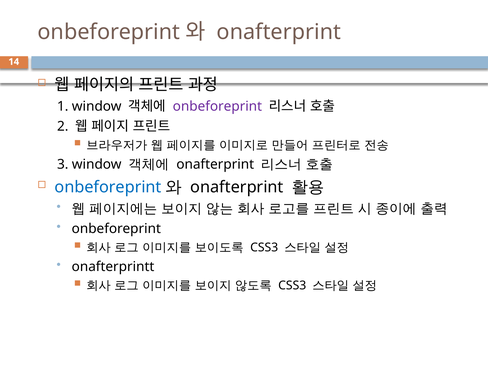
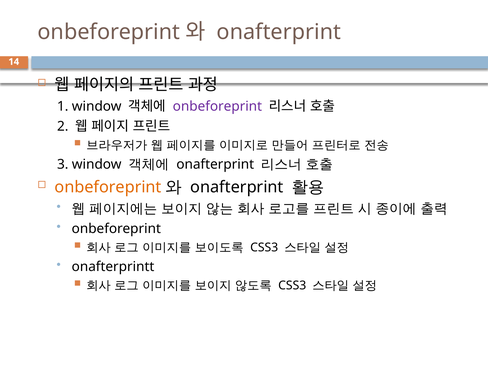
onbeforeprint colour: blue -> orange (108, 187)
